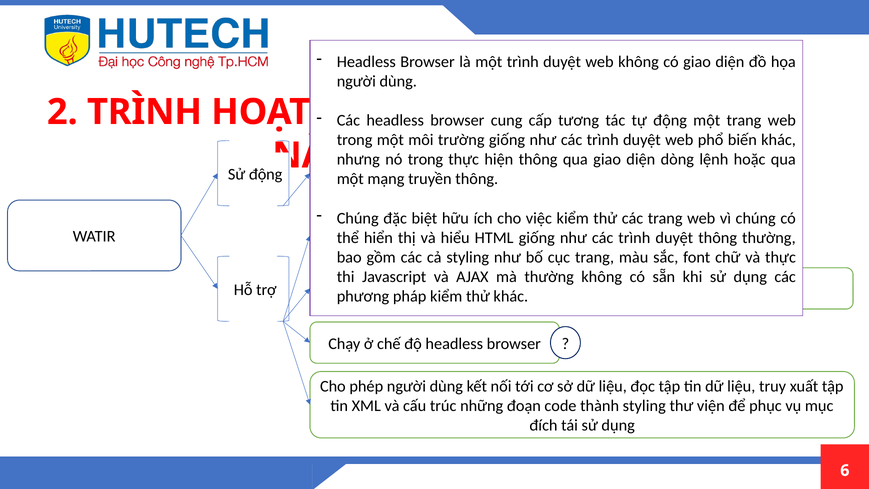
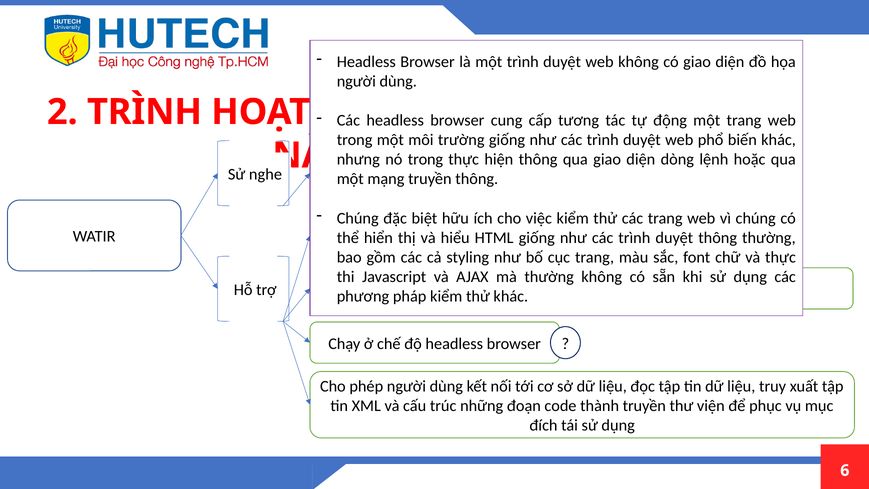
Sử động: động -> nghe (265, 174)
thành styling: styling -> truyền (644, 406)
